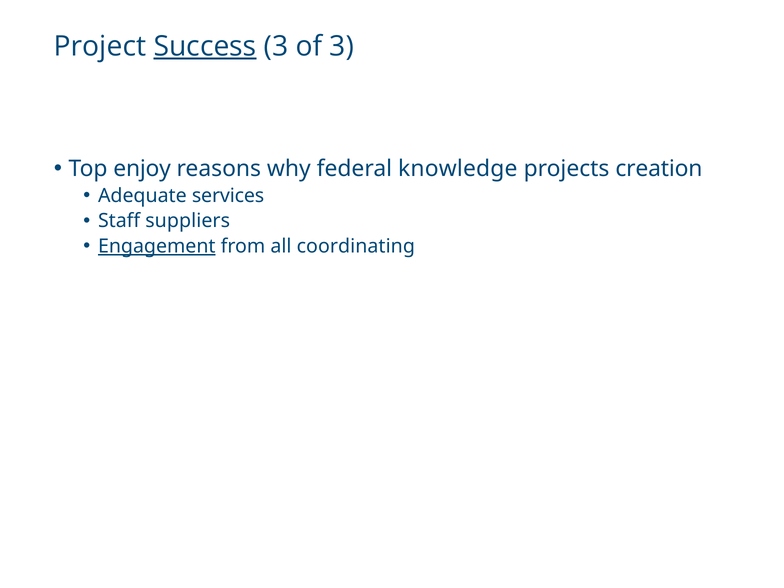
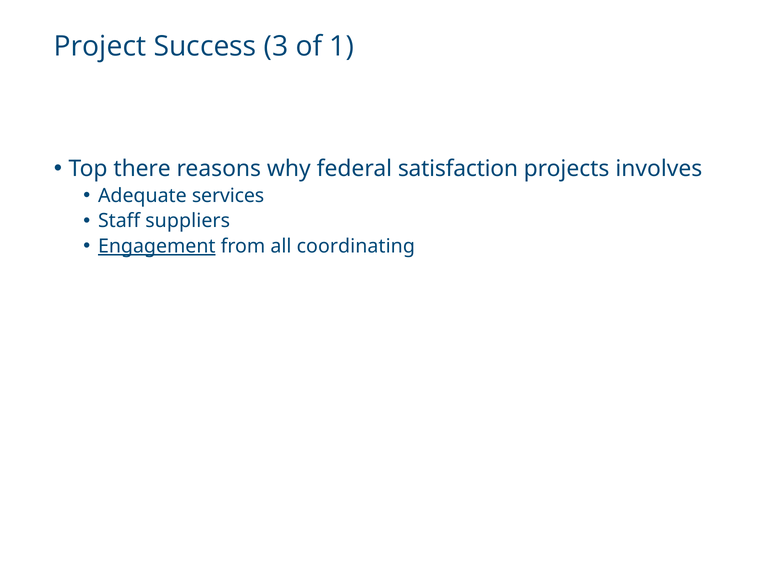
Success underline: present -> none (205, 46)
of 3: 3 -> 1 (342, 46)
enjoy: enjoy -> there (142, 169)
knowledge: knowledge -> satisfaction (458, 169)
creation: creation -> involves (659, 169)
